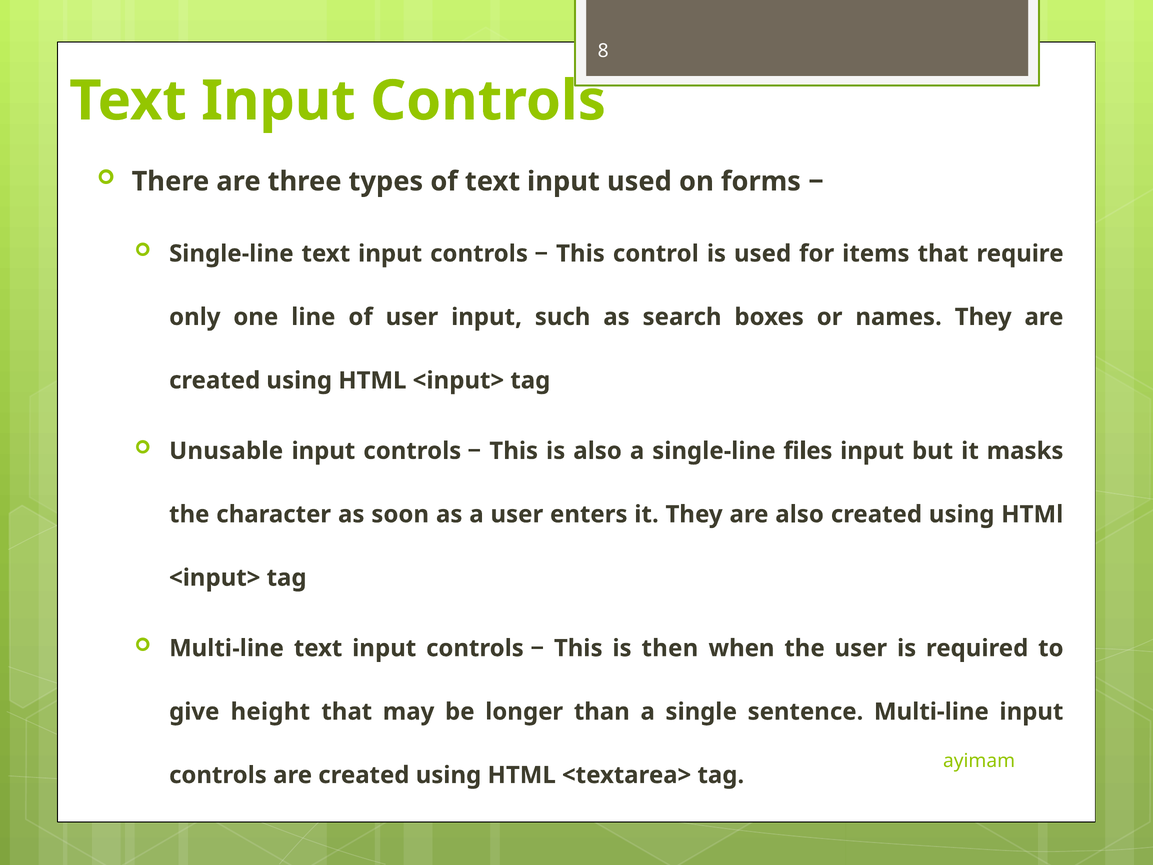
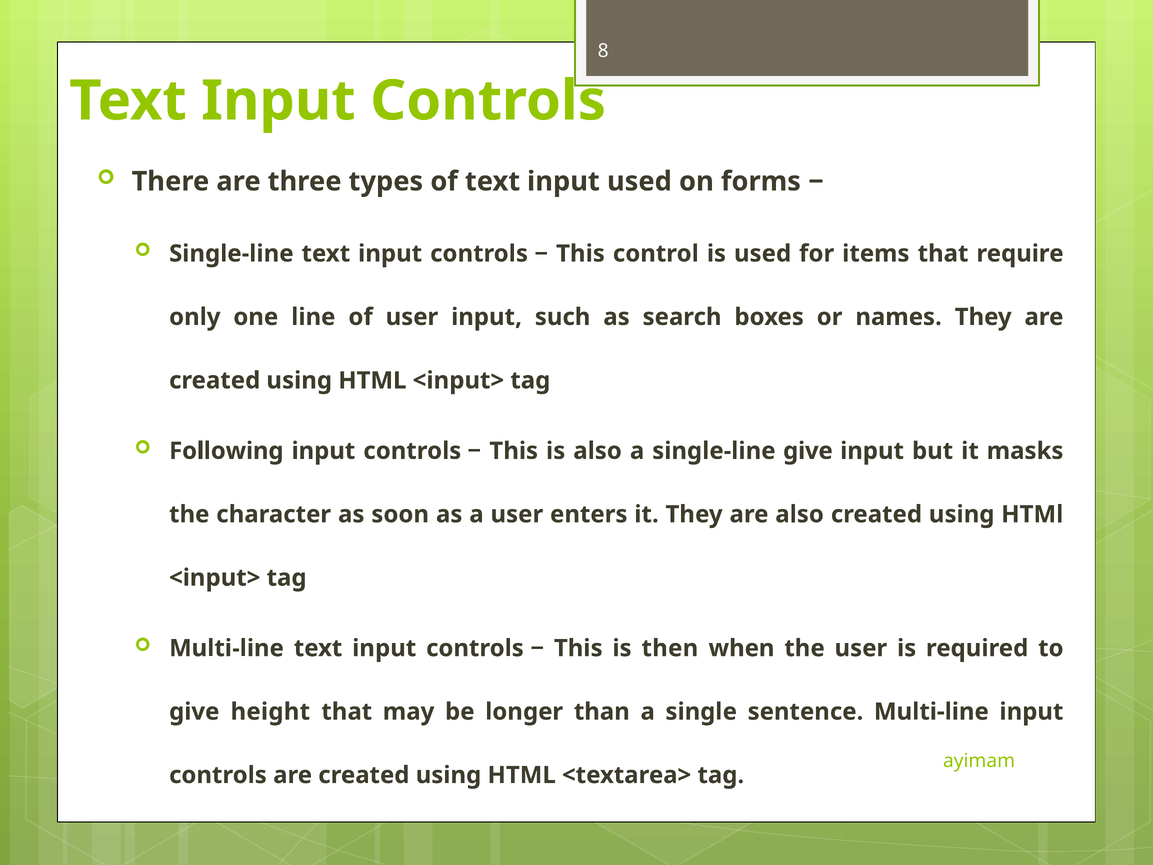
Unusable: Unusable -> Following (226, 451)
single-line files: files -> give (808, 451)
